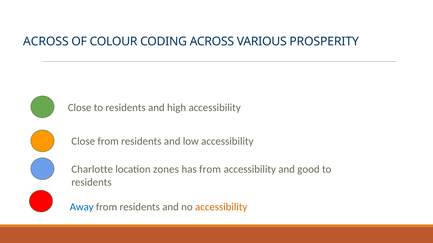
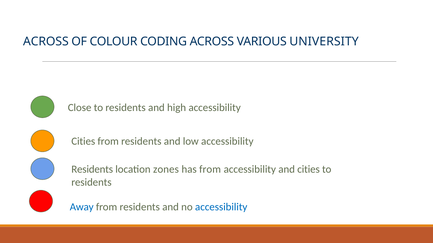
PROSPERITY: PROSPERITY -> UNIVERSITY (324, 42)
Close: Close -> Cities (83, 142)
Charlotte: Charlotte -> Residents (92, 170)
and good: good -> cities (309, 170)
accessibility colour: orange -> blue (221, 207)
